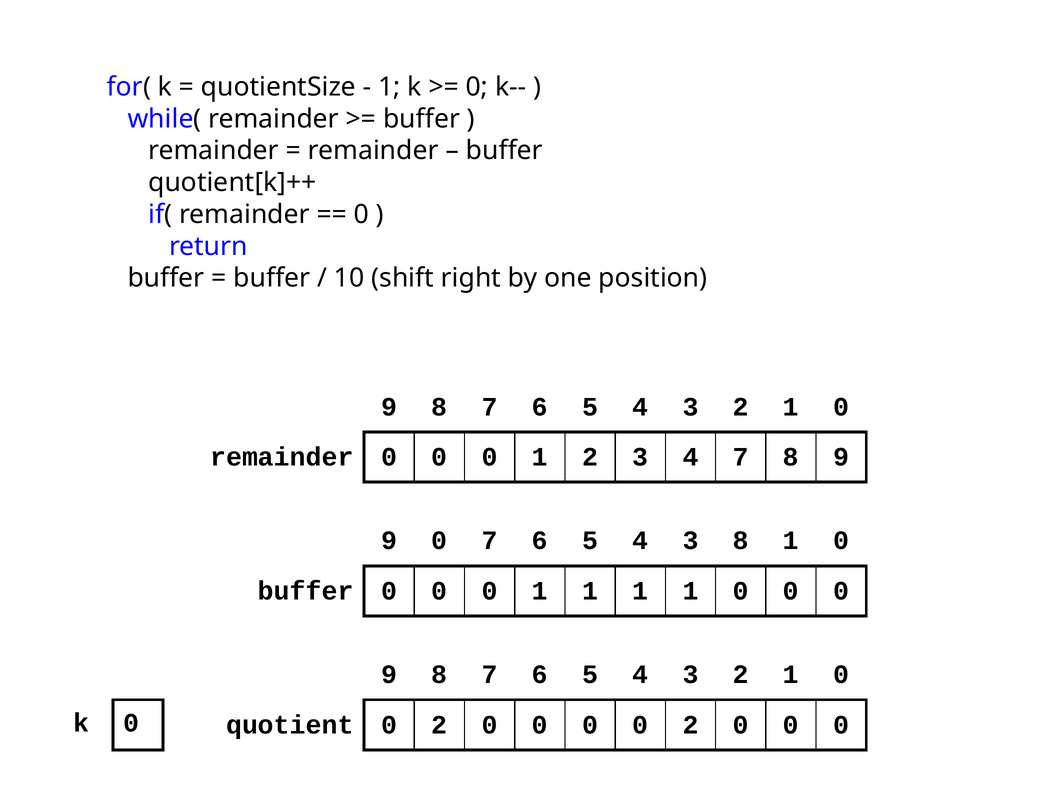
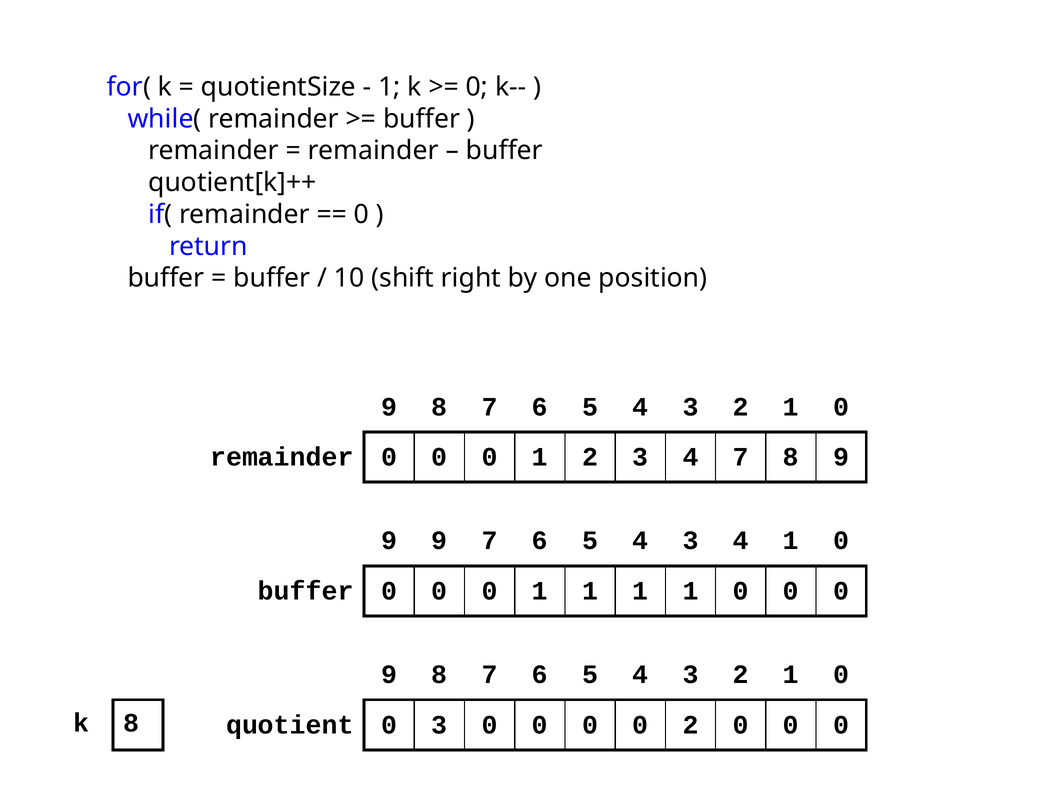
0: 0 -> 9 (439, 541)
4 3 8: 8 -> 4 (741, 541)
k 0: 0 -> 8 (131, 723)
quotient 0 2: 2 -> 3 (439, 725)
